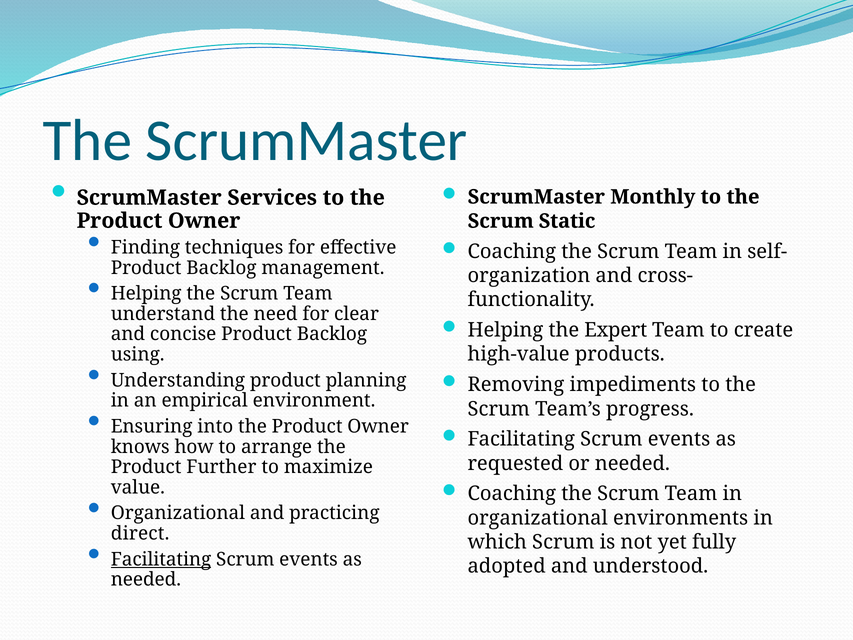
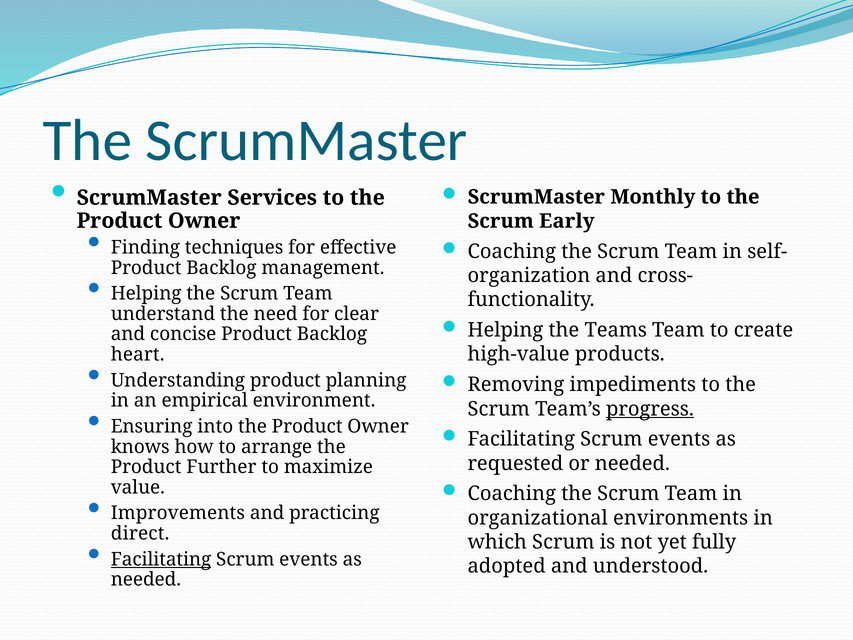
Static: Static -> Early (567, 221)
Expert: Expert -> Teams (616, 330)
using: using -> heart (138, 355)
progress underline: none -> present (650, 409)
Organizational: Organizational -> Improvements (178, 513)
